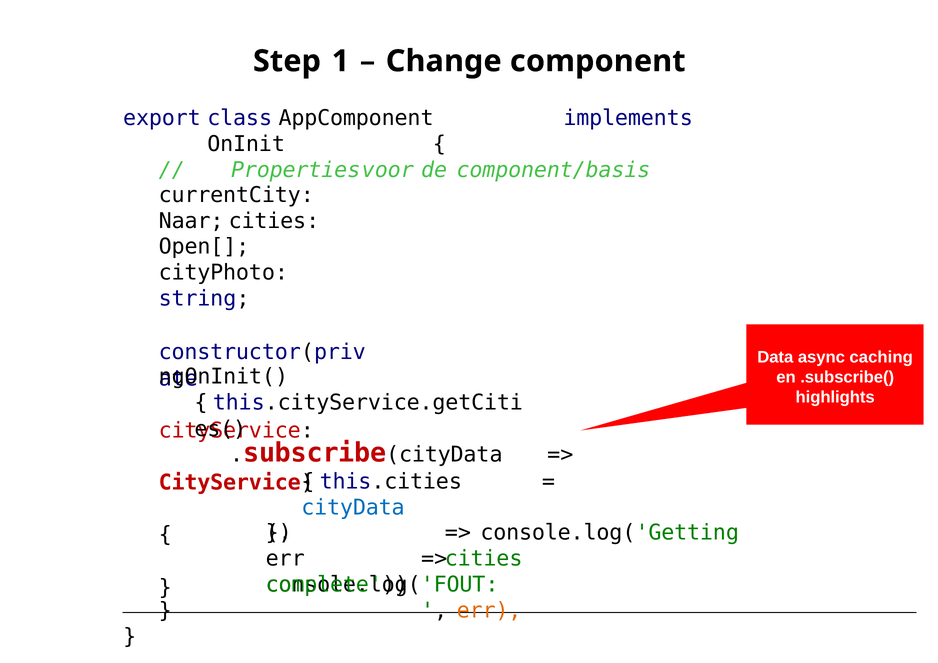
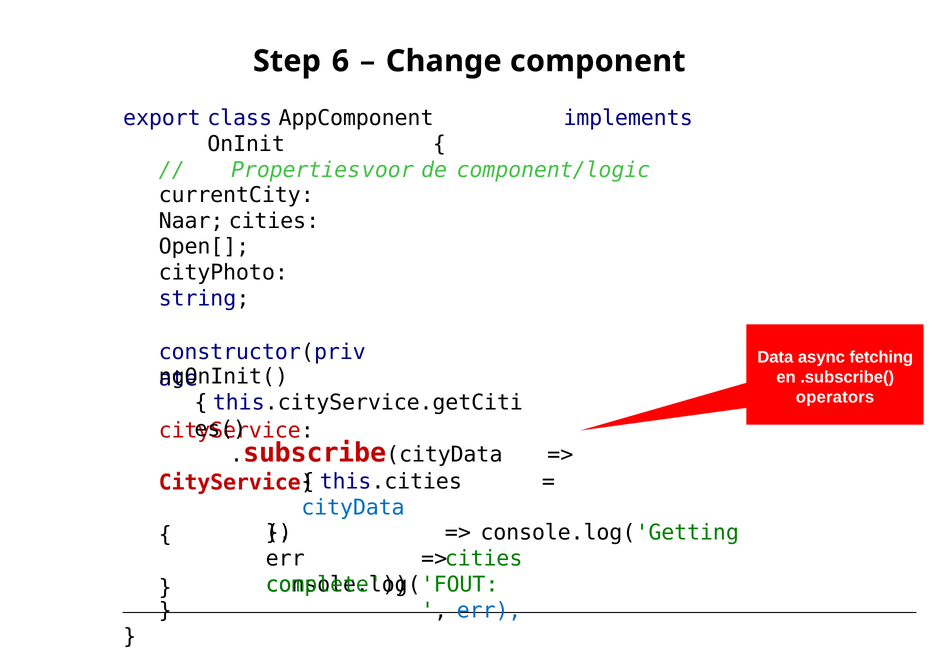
1: 1 -> 6 (340, 61)
component/basis: component/basis -> component/logic (553, 170)
caching: caching -> fetching (881, 357)
highlights: highlights -> operators (835, 397)
err colour: orange -> blue (489, 611)
